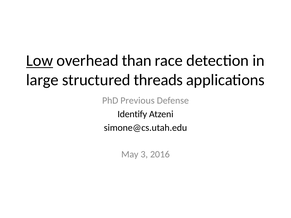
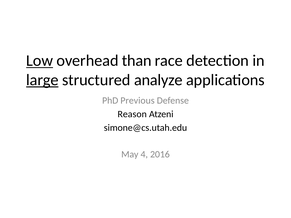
large underline: none -> present (42, 80)
threads: threads -> analyze (158, 80)
Identify: Identify -> Reason (132, 114)
3: 3 -> 4 (144, 155)
